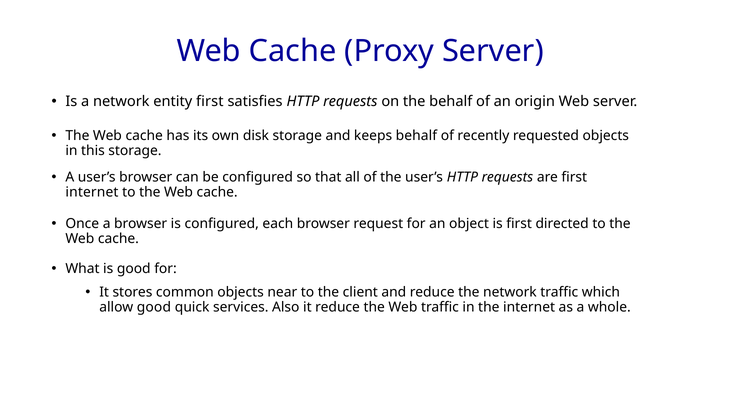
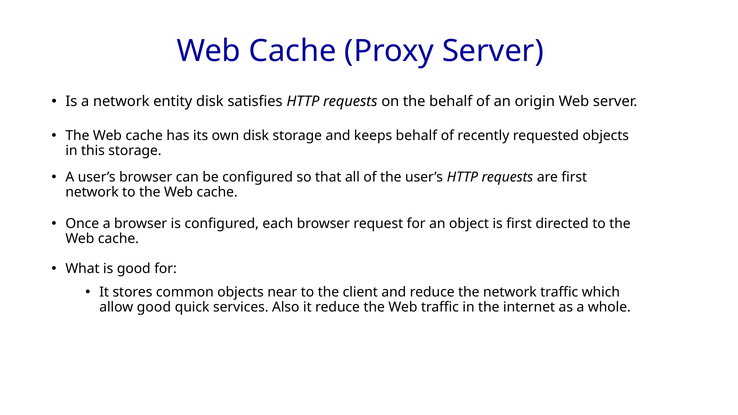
entity first: first -> disk (210, 102)
internet: internet -> network (92, 192)
